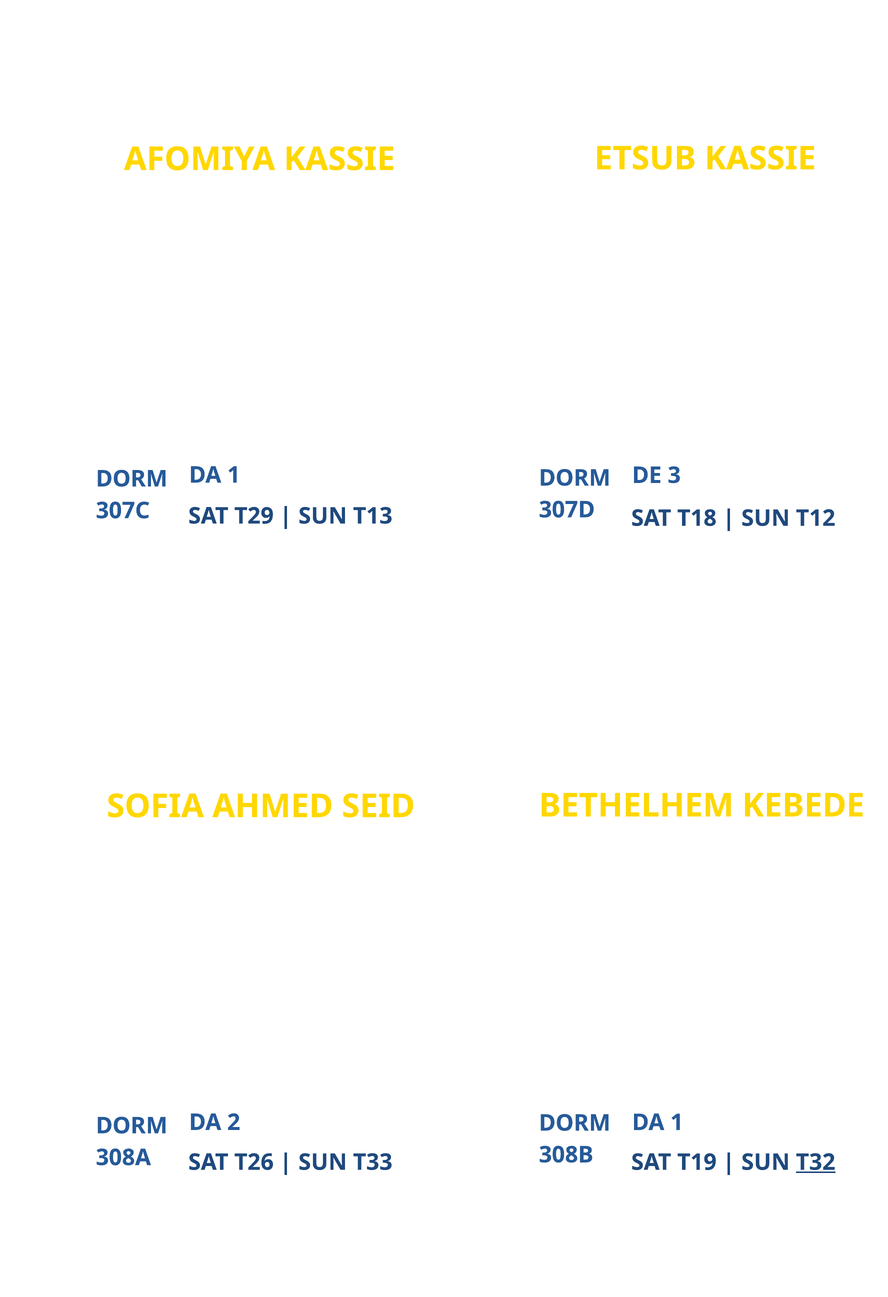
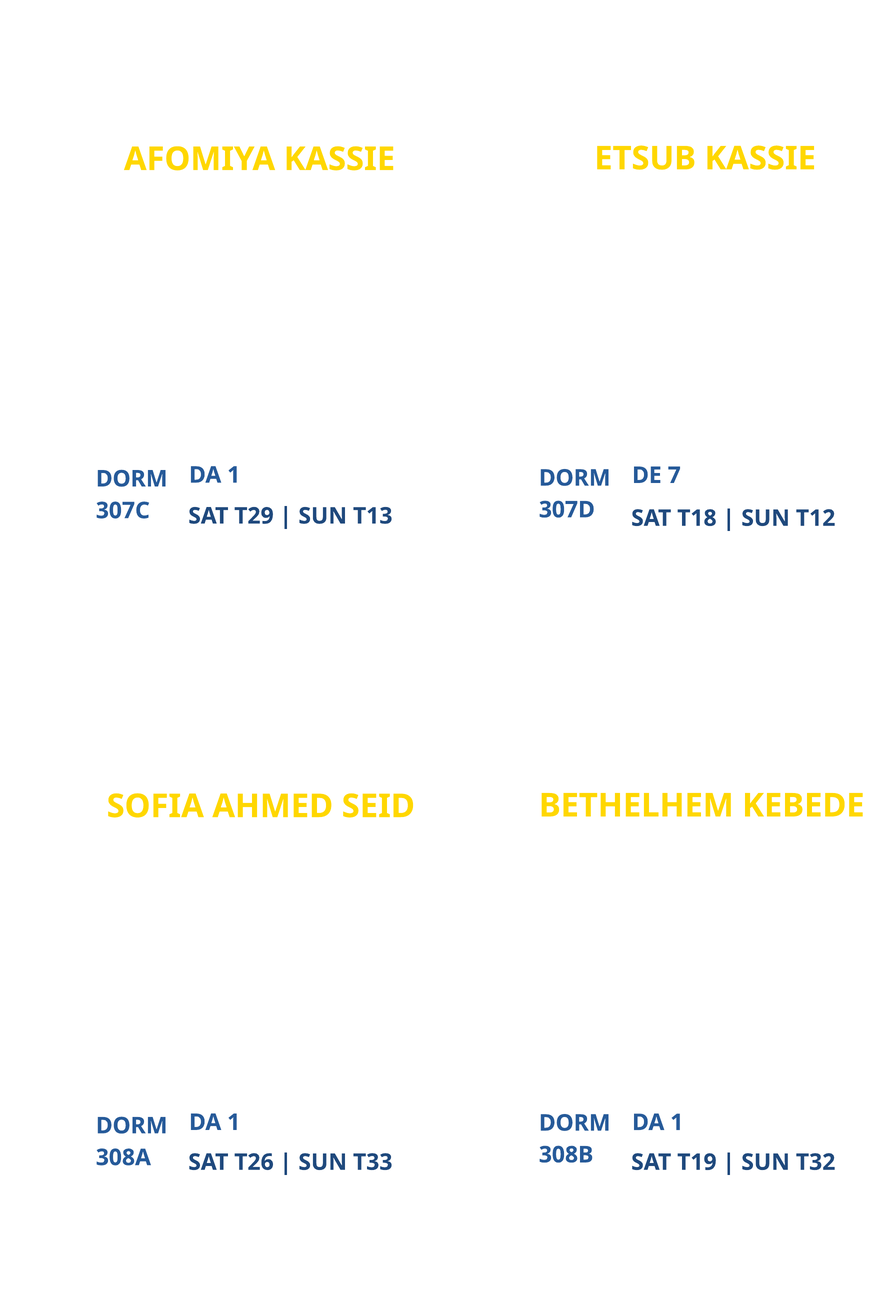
3: 3 -> 7 (674, 475)
2: 2 -> 1 (234, 1122)
T32 underline: present -> none (816, 1162)
